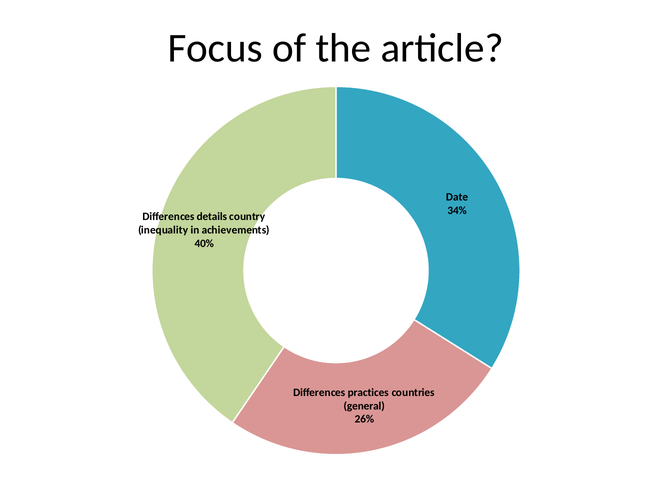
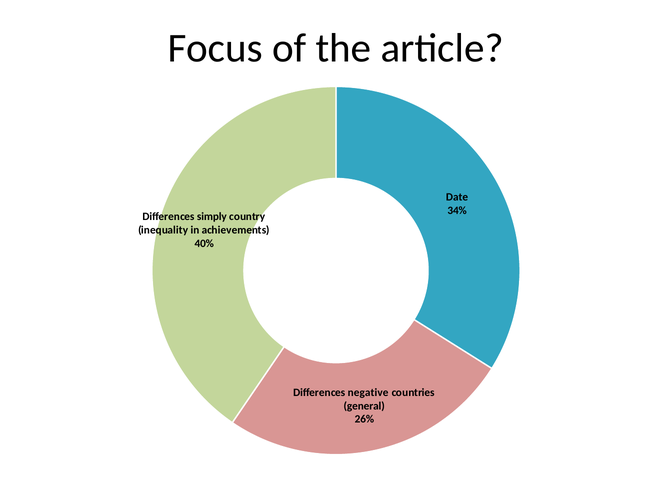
details: details -> simply (212, 217)
practices: practices -> negative (368, 393)
